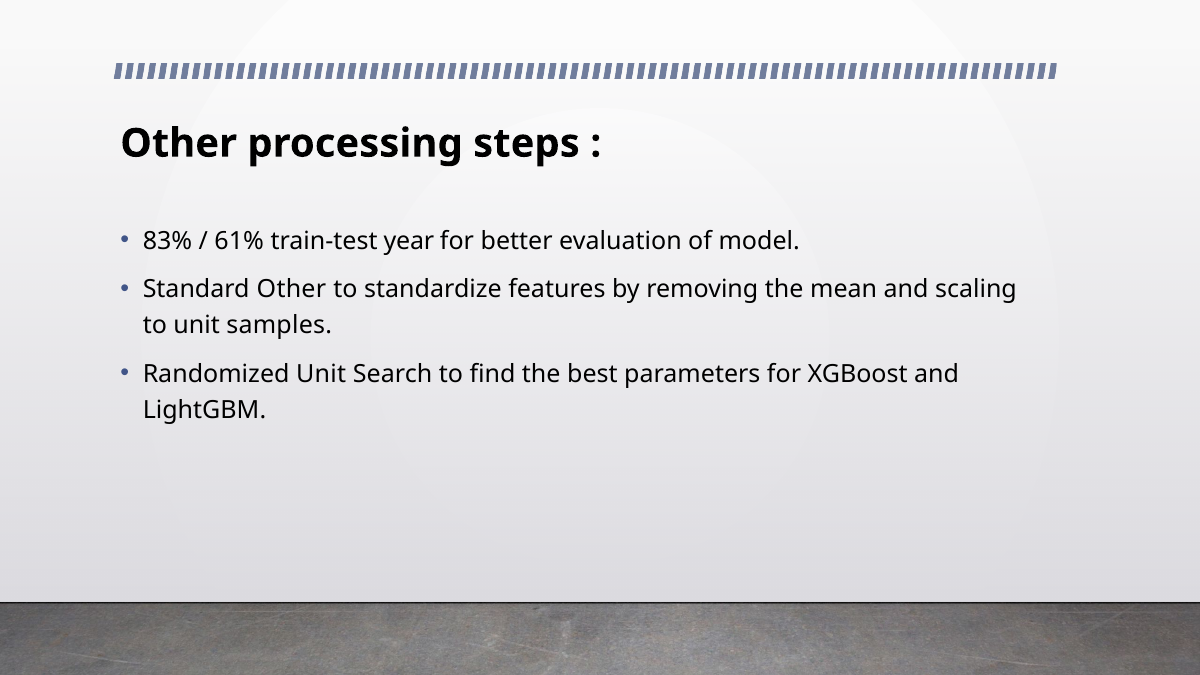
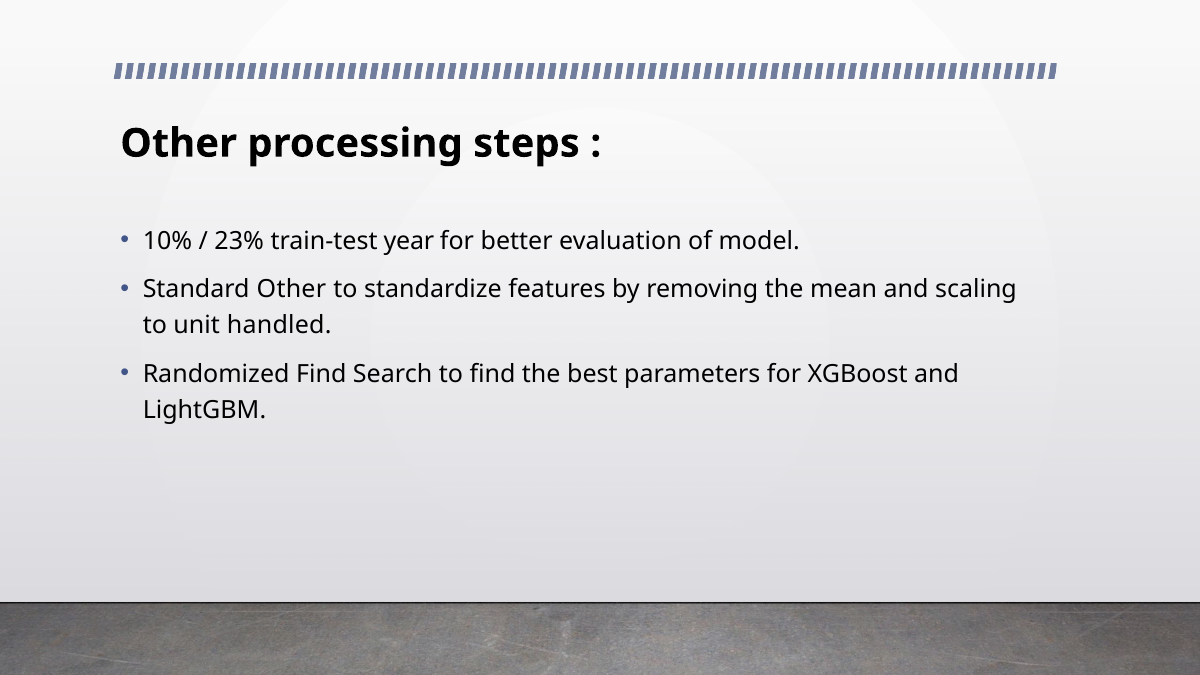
83%: 83% -> 10% (167, 241)
61%: 61% -> 23% (239, 241)
samples: samples -> handled (279, 326)
Randomized Unit: Unit -> Find (321, 374)
